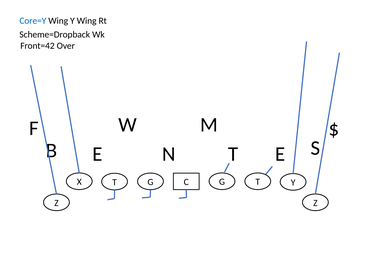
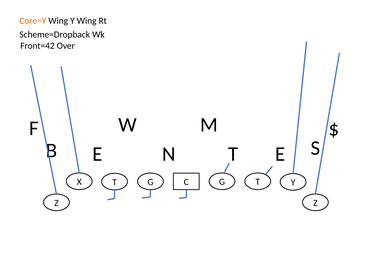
Core=Y colour: blue -> orange (33, 21)
